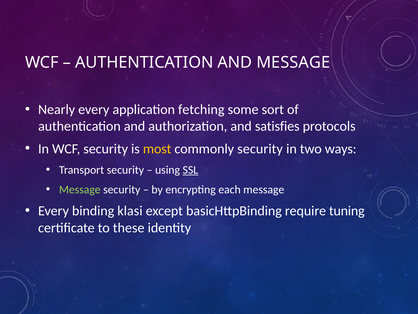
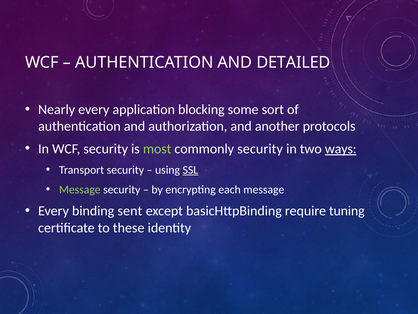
AND MESSAGE: MESSAGE -> DETAILED (293, 62)
fetching: fetching -> blocking (201, 109)
satisfies: satisfies -> another (277, 126)
most colour: yellow -> light green (157, 149)
ways underline: none -> present (341, 149)
klasi: klasi -> sent (130, 211)
